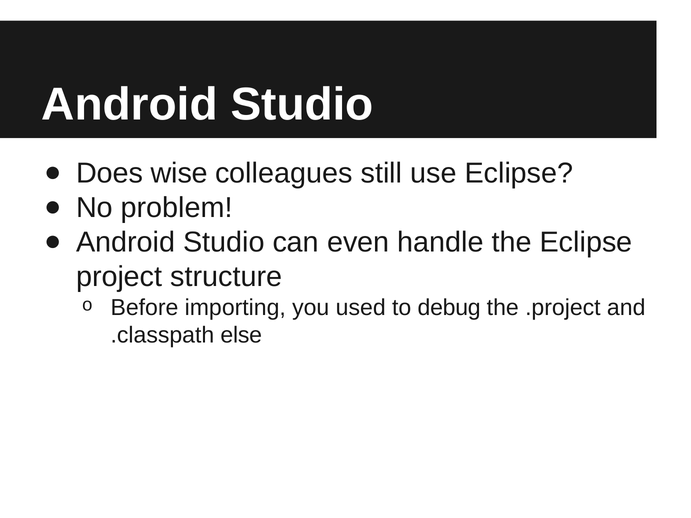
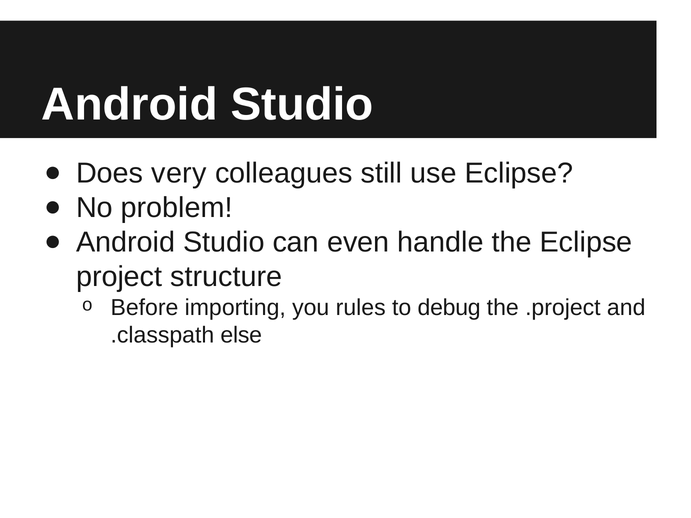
wise: wise -> very (179, 173)
used: used -> rules (361, 308)
